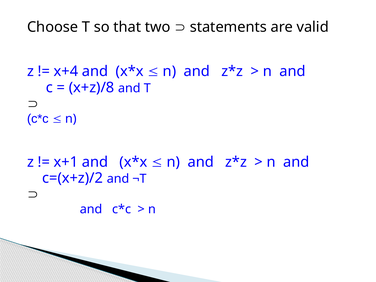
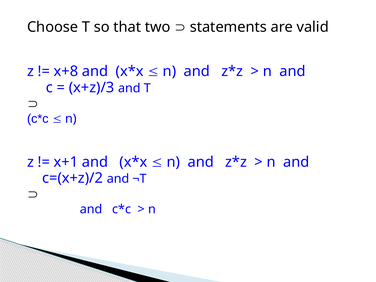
x+4: x+4 -> x+8 (66, 71)
x+z)/8: x+z)/8 -> x+z)/3 (92, 87)
